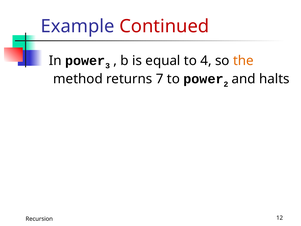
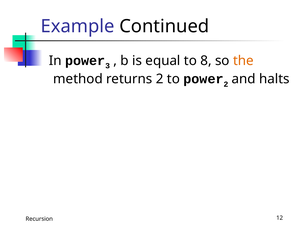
Continued colour: red -> black (164, 26)
4: 4 -> 8 (206, 61)
returns 7: 7 -> 2 (160, 79)
